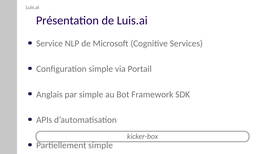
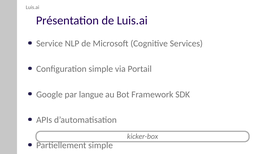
Anglais: Anglais -> Google (49, 94)
par simple: simple -> langue (91, 94)
